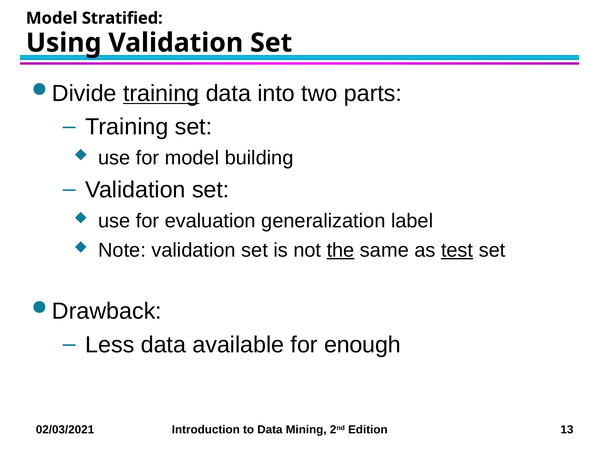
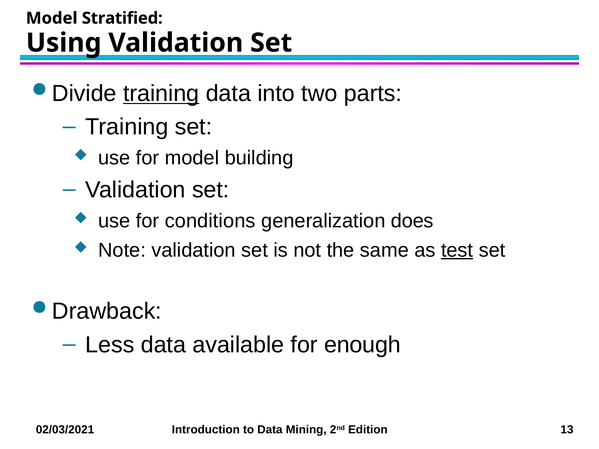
evaluation: evaluation -> conditions (210, 221)
label: label -> does (412, 221)
the underline: present -> none (341, 250)
